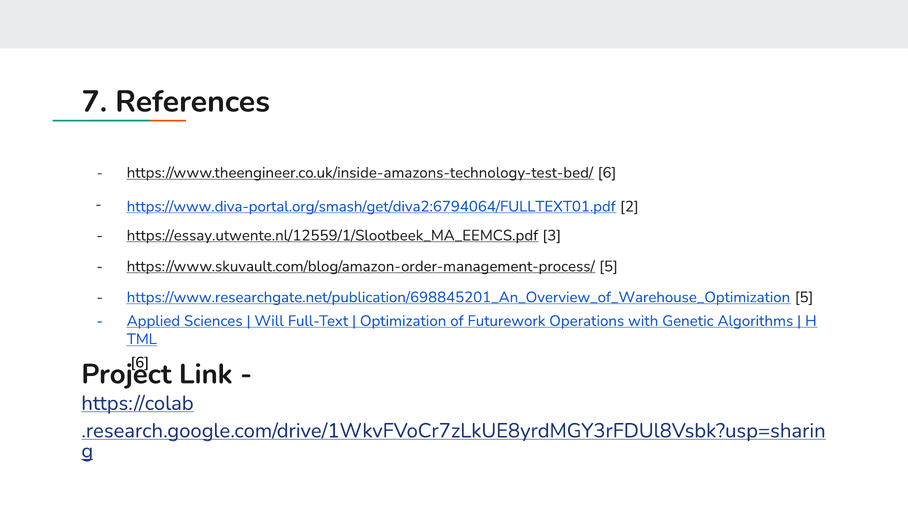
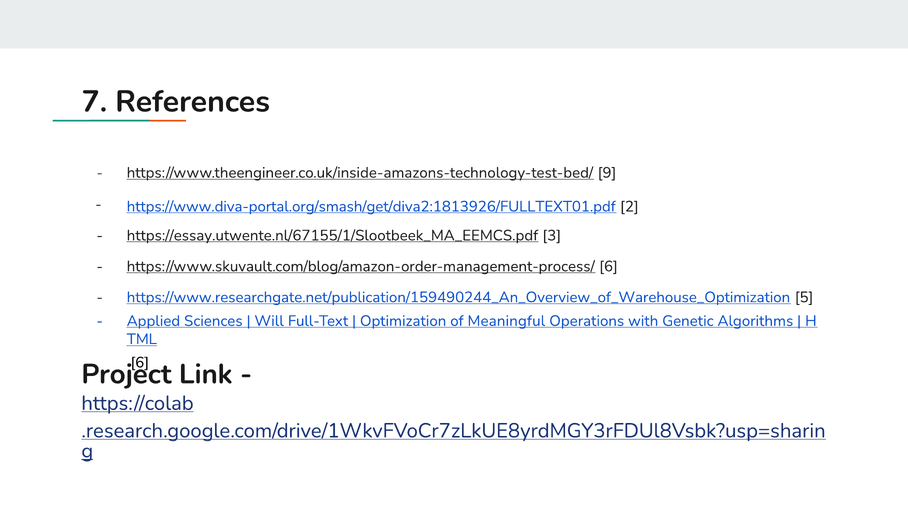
https://www.theengineer.co.uk/inside-amazons-technology-test-bed/ 6: 6 -> 9 (607, 173)
https://www.diva-portal.org/smash/get/diva2:6794064/FULLTEXT01.pdf: https://www.diva-portal.org/smash/get/diva2:6794064/FULLTEXT01.pdf -> https://www.diva-portal.org/smash/get/diva2:1813926/FULLTEXT01.pdf (371, 206)
https://essay.utwente.nl/12559/1/Slootbeek_MA_EEMCS.pdf: https://essay.utwente.nl/12559/1/Slootbeek_MA_EEMCS.pdf -> https://essay.utwente.nl/67155/1/Slootbeek_MA_EEMCS.pdf (332, 235)
https://www.skuvault.com/blog/amazon-order-management-process/ 5: 5 -> 6 (609, 266)
https://www.researchgate.net/publication/698845201_An_Overview_of_Warehouse_Optimization: https://www.researchgate.net/publication/698845201_An_Overview_of_Warehouse_Optimization -> https://www.researchgate.net/publication/159490244_An_Overview_of_Warehouse_Optimization (458, 297)
Futurework: Futurework -> Meaningful (506, 321)
